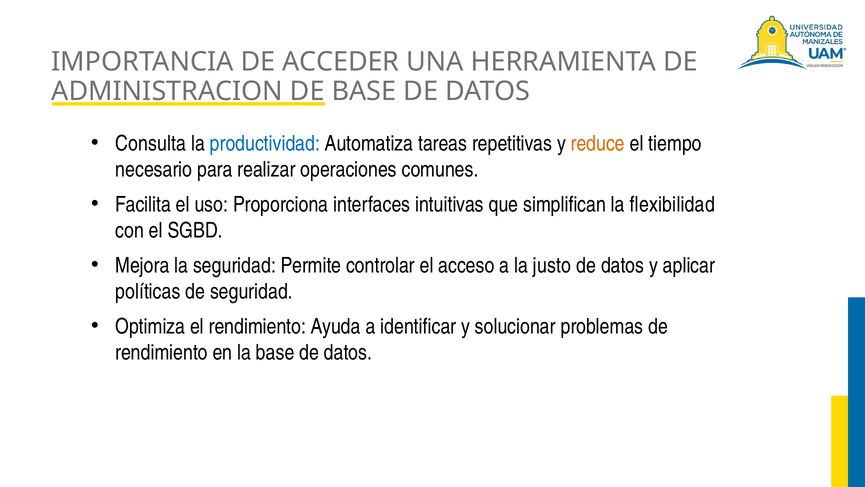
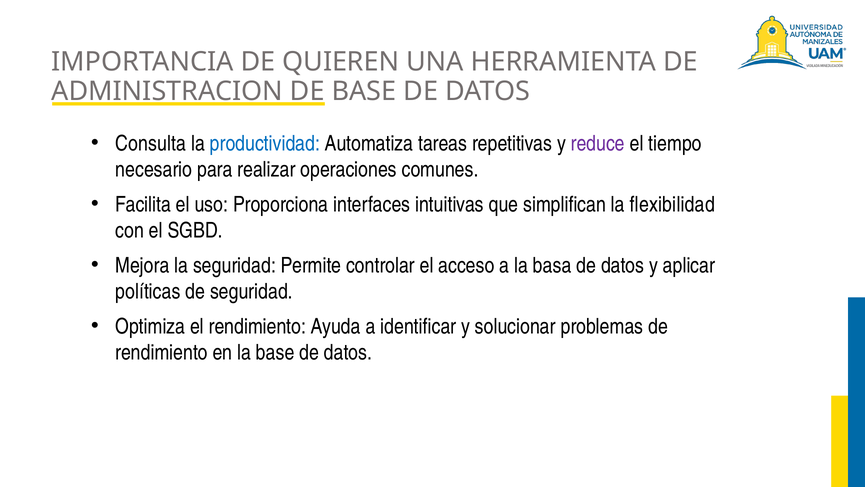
ACCEDER: ACCEDER -> QUIEREN (341, 62)
reduce colour: orange -> purple (598, 143)
justo: justo -> basa (552, 265)
